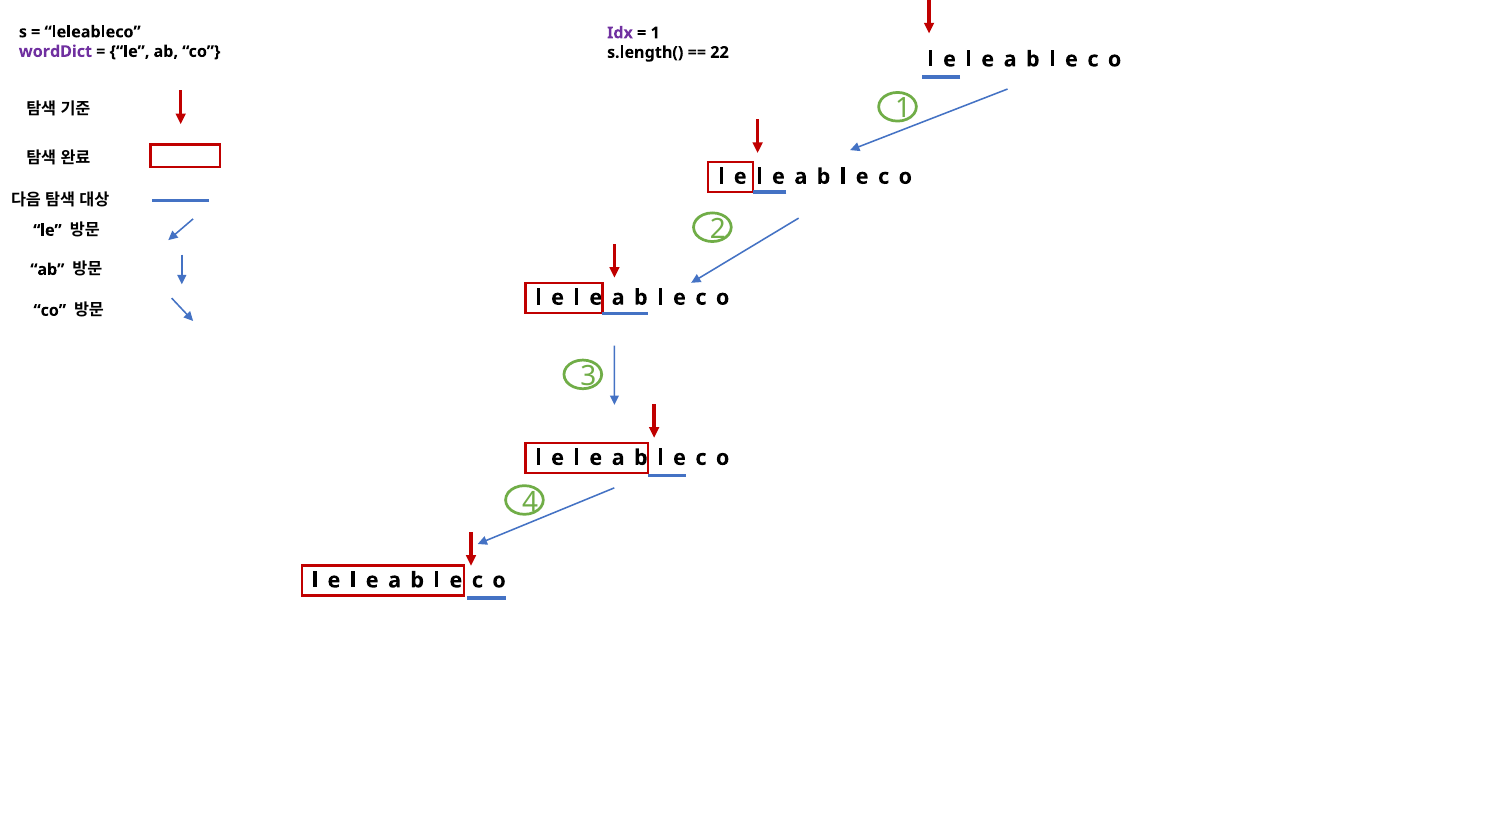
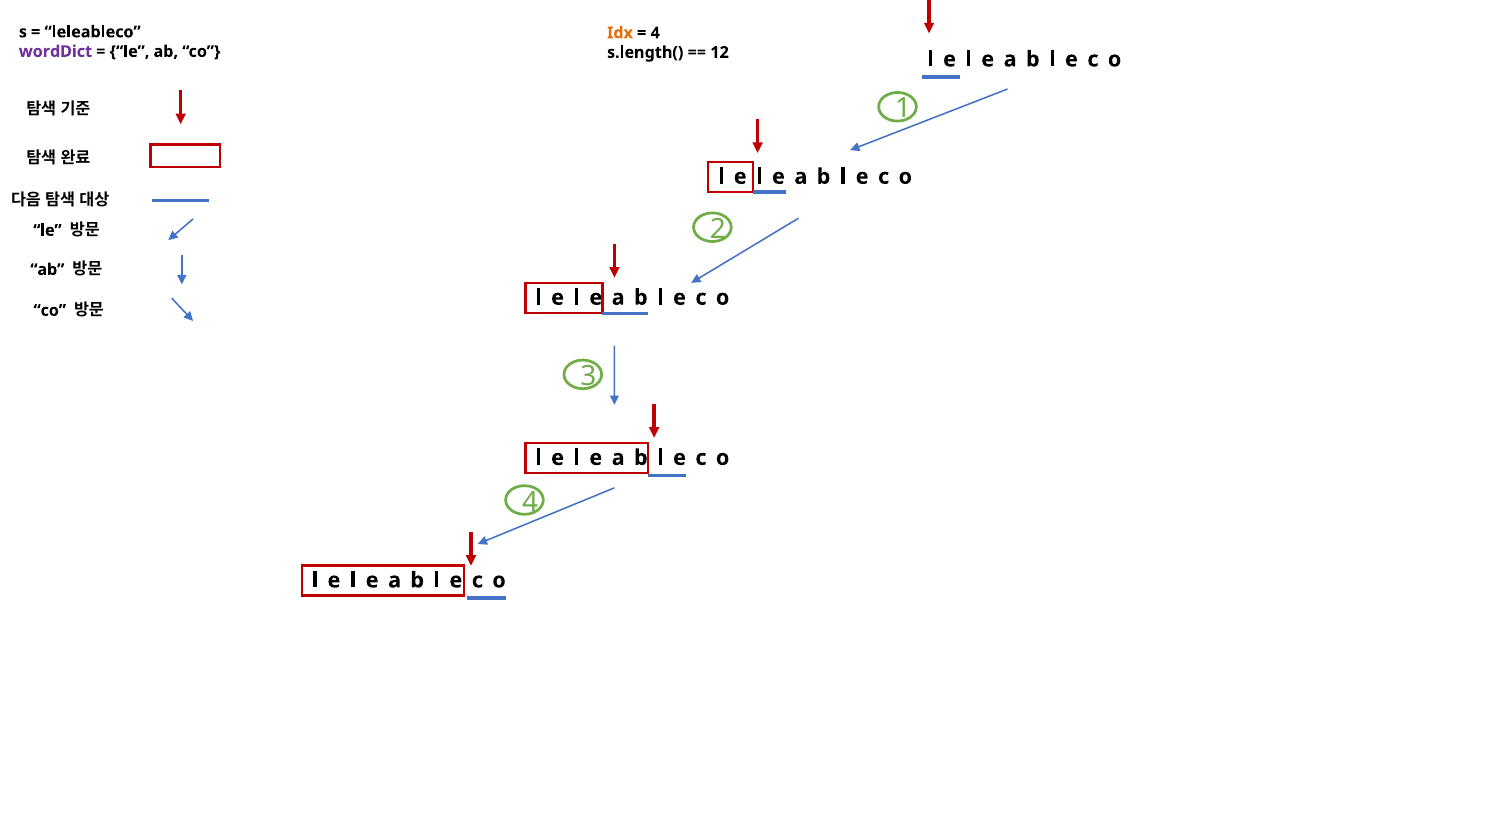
Idx colour: purple -> orange (620, 33)
1: 1 -> 4 (655, 33)
22: 22 -> 12 (720, 52)
